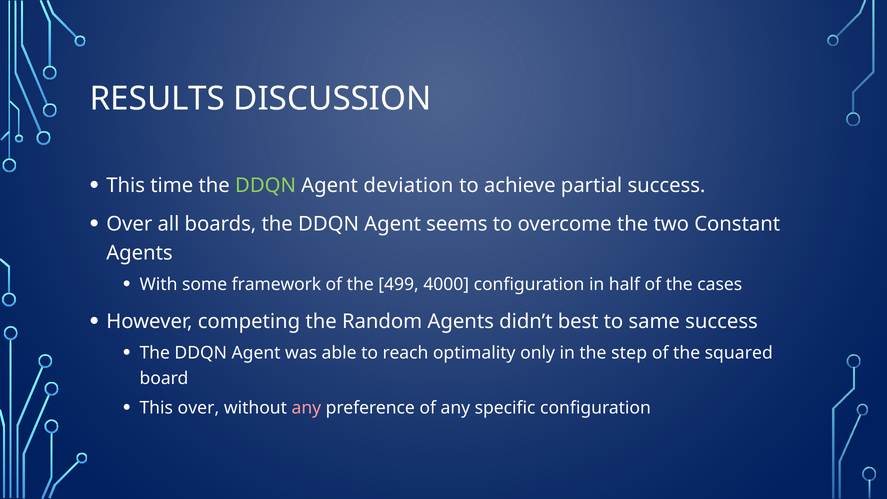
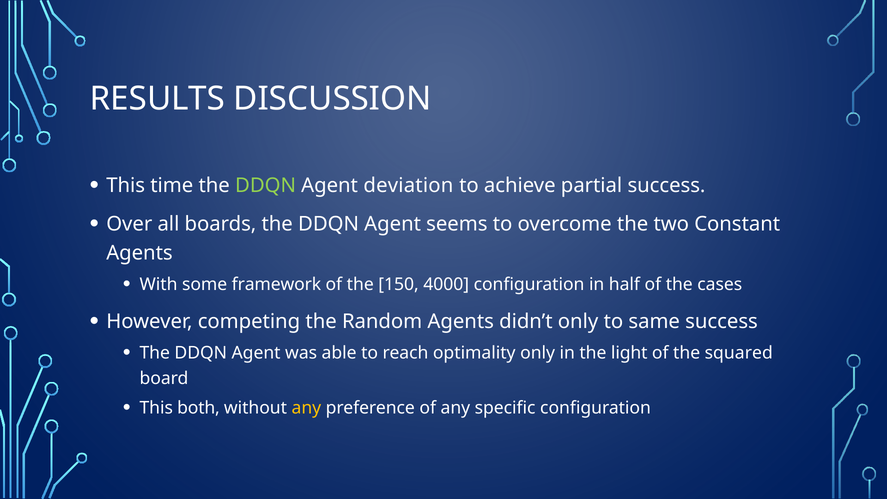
499: 499 -> 150 (399, 285)
didn’t best: best -> only (578, 322)
step: step -> light (629, 353)
This over: over -> both (199, 408)
any colour: pink -> yellow (306, 408)
